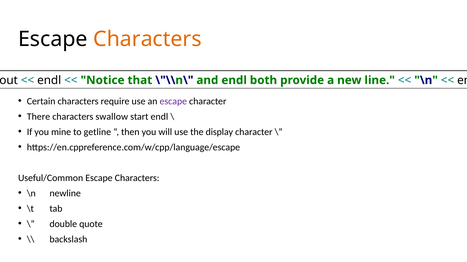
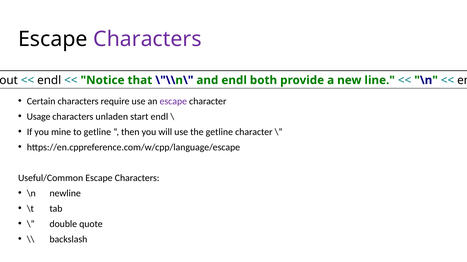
Characters colour: orange -> purple (147, 39)
There: There -> Usage (39, 117)
swallow: swallow -> unladen (112, 117)
the display: display -> getline (219, 132)
